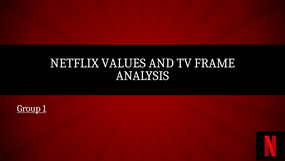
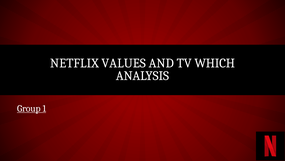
FRAME: FRAME -> WHICH (215, 63)
